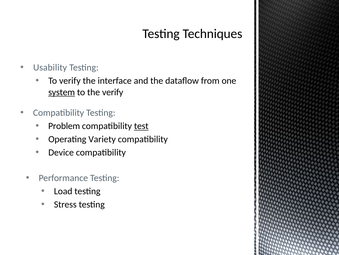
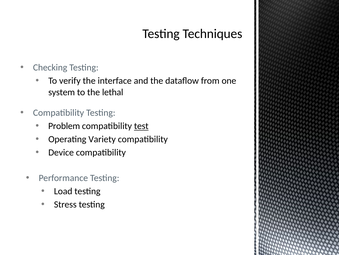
Usability: Usability -> Checking (50, 67)
system underline: present -> none (62, 92)
the verify: verify -> lethal (113, 92)
